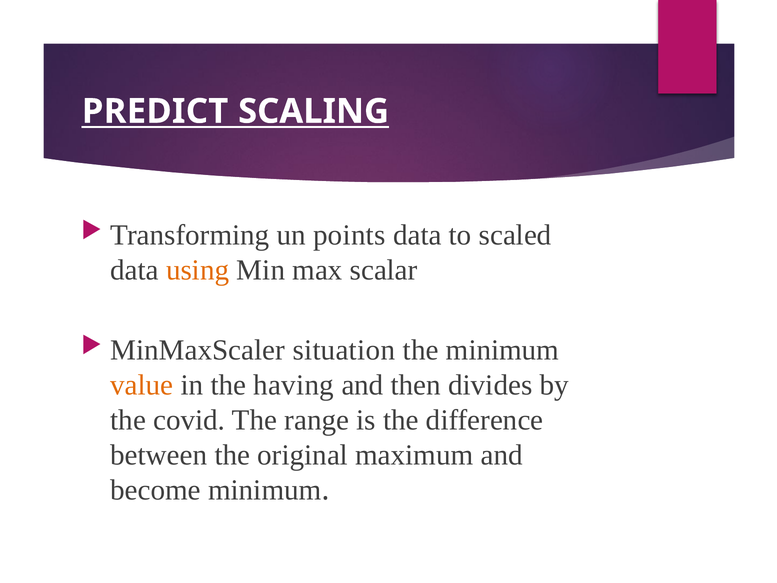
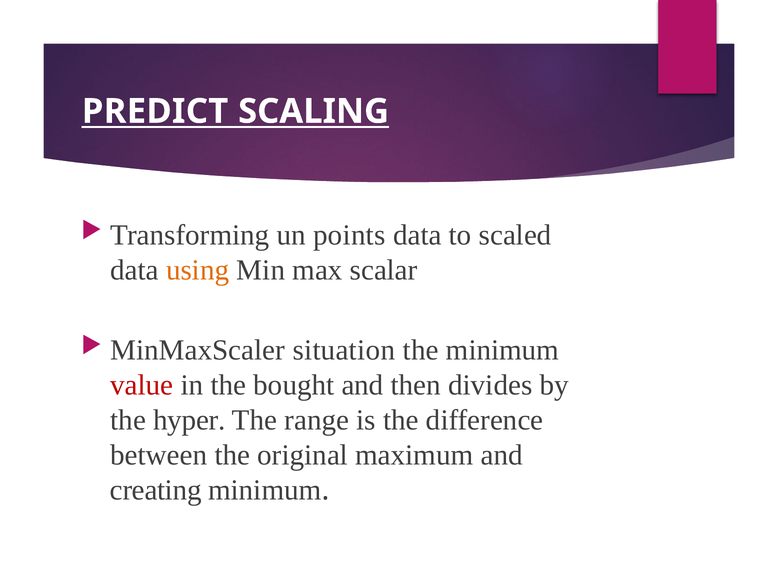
value colour: orange -> red (142, 385)
having: having -> bought (294, 385)
covid: covid -> hyper (189, 420)
become: become -> creating (156, 490)
